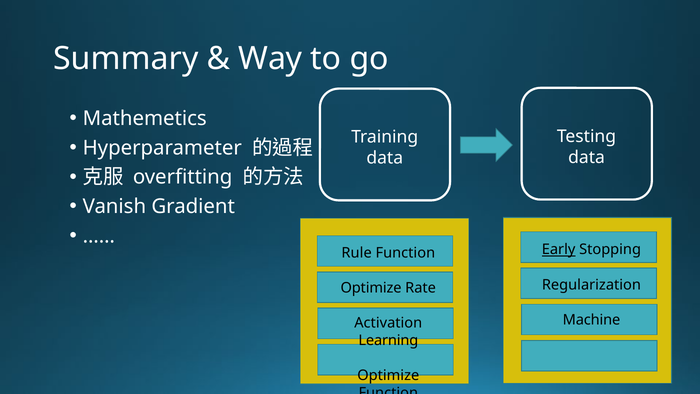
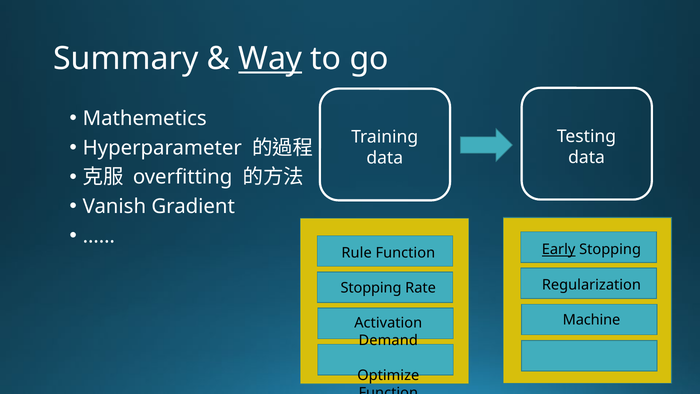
Way underline: none -> present (270, 59)
Optimize: Optimize -> Stopping (371, 288)
Learning: Learning -> Demand (388, 340)
